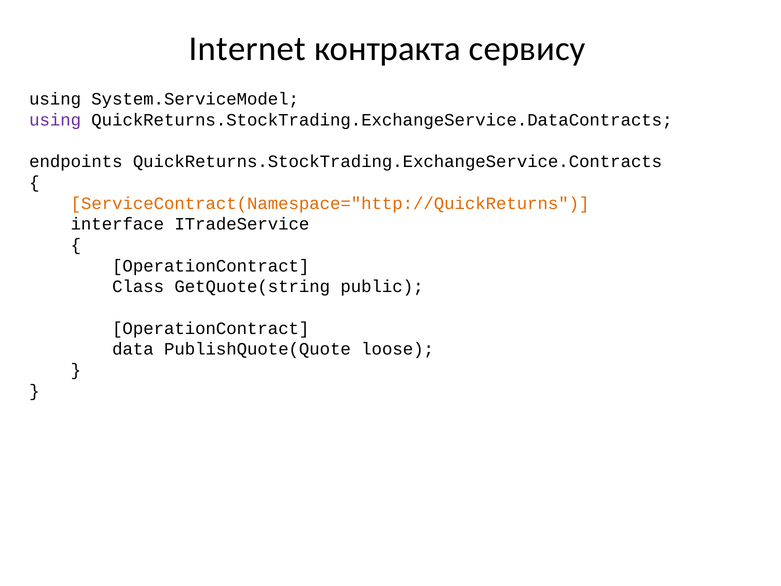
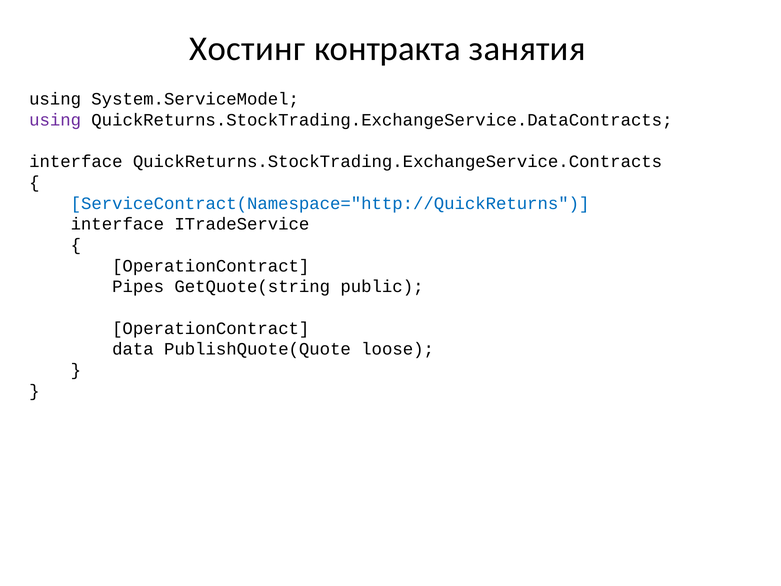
Internet: Internet -> Хостинг (247, 49)
сервису: сервису -> занятия (527, 49)
endpoints: endpoints -> interface (76, 162)
ServiceContract(Namespace="http://QuickReturns colour: orange -> blue (330, 203)
Class: Class -> Pipes (138, 287)
